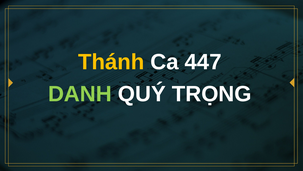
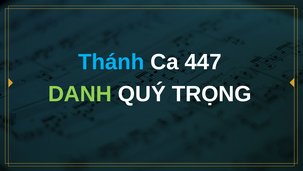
Thánh colour: yellow -> light blue (111, 62)
